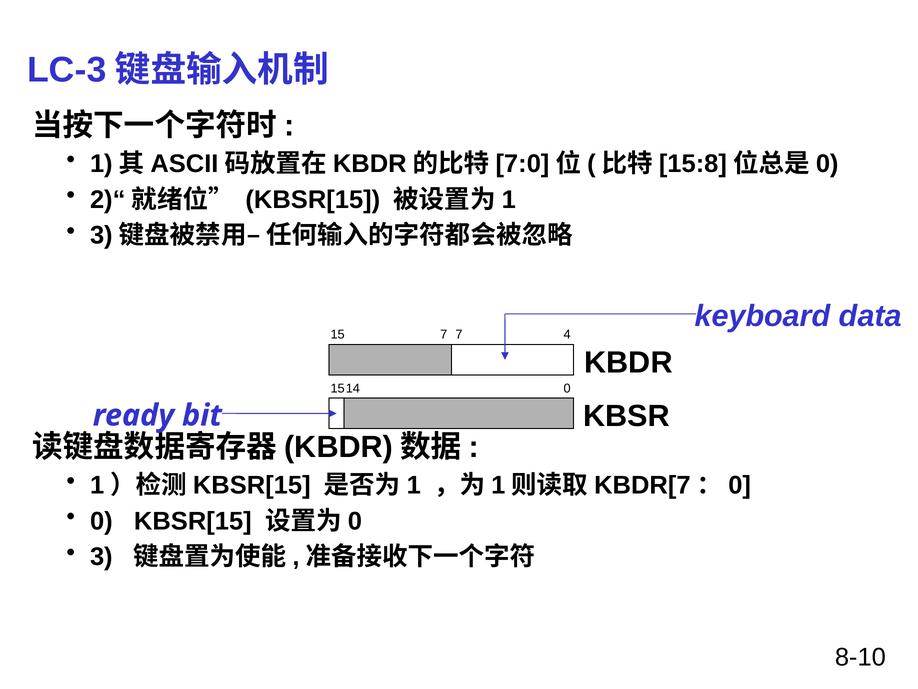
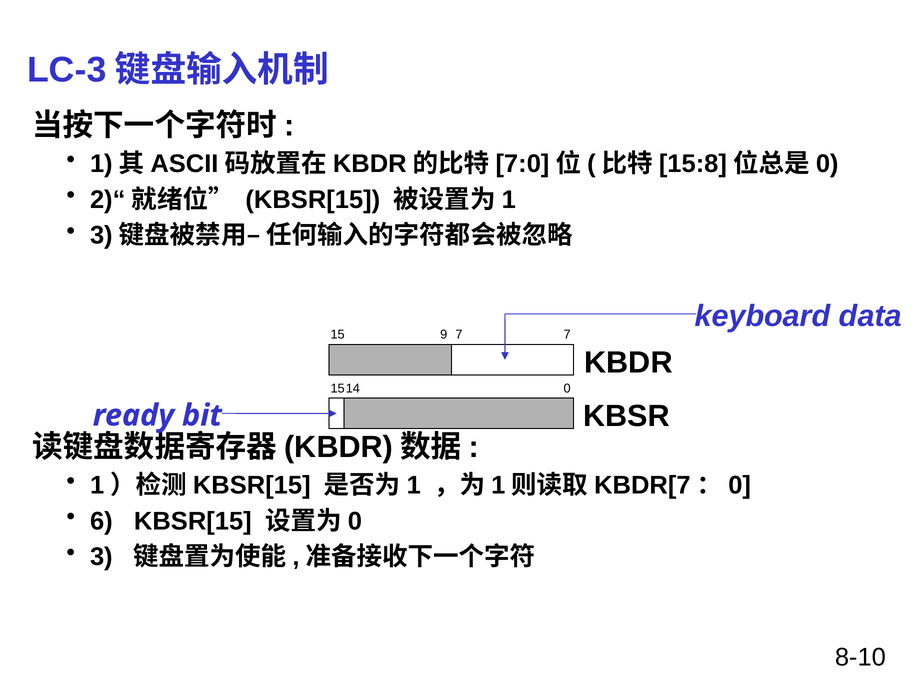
15 7: 7 -> 9 (444, 334)
7 4: 4 -> 7 (567, 334)
0: 0 -> 6 (101, 521)
